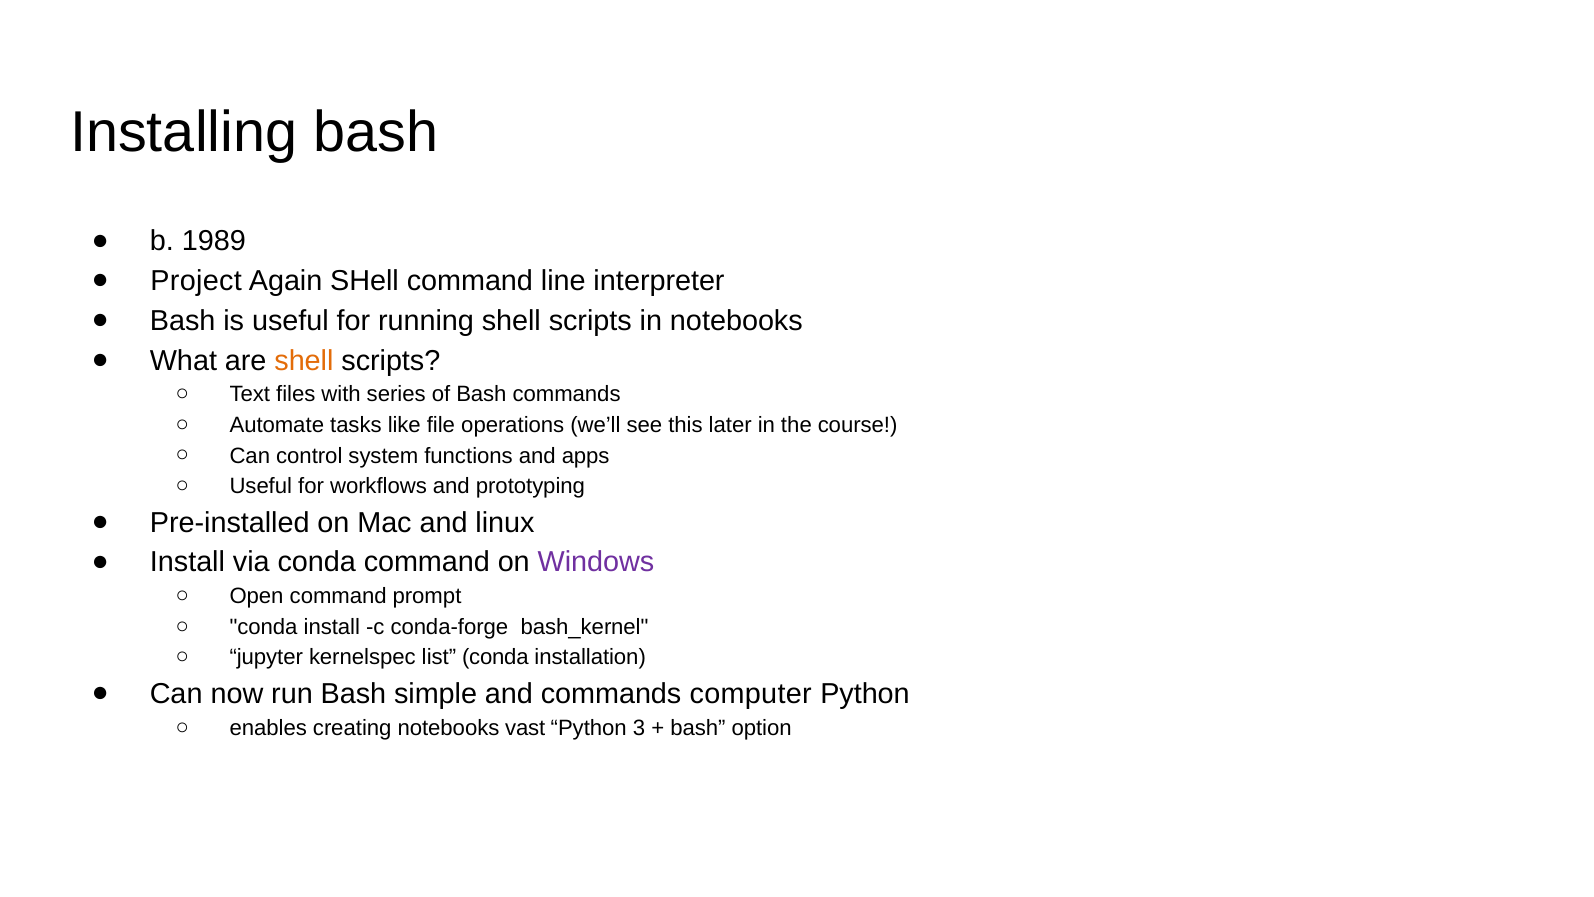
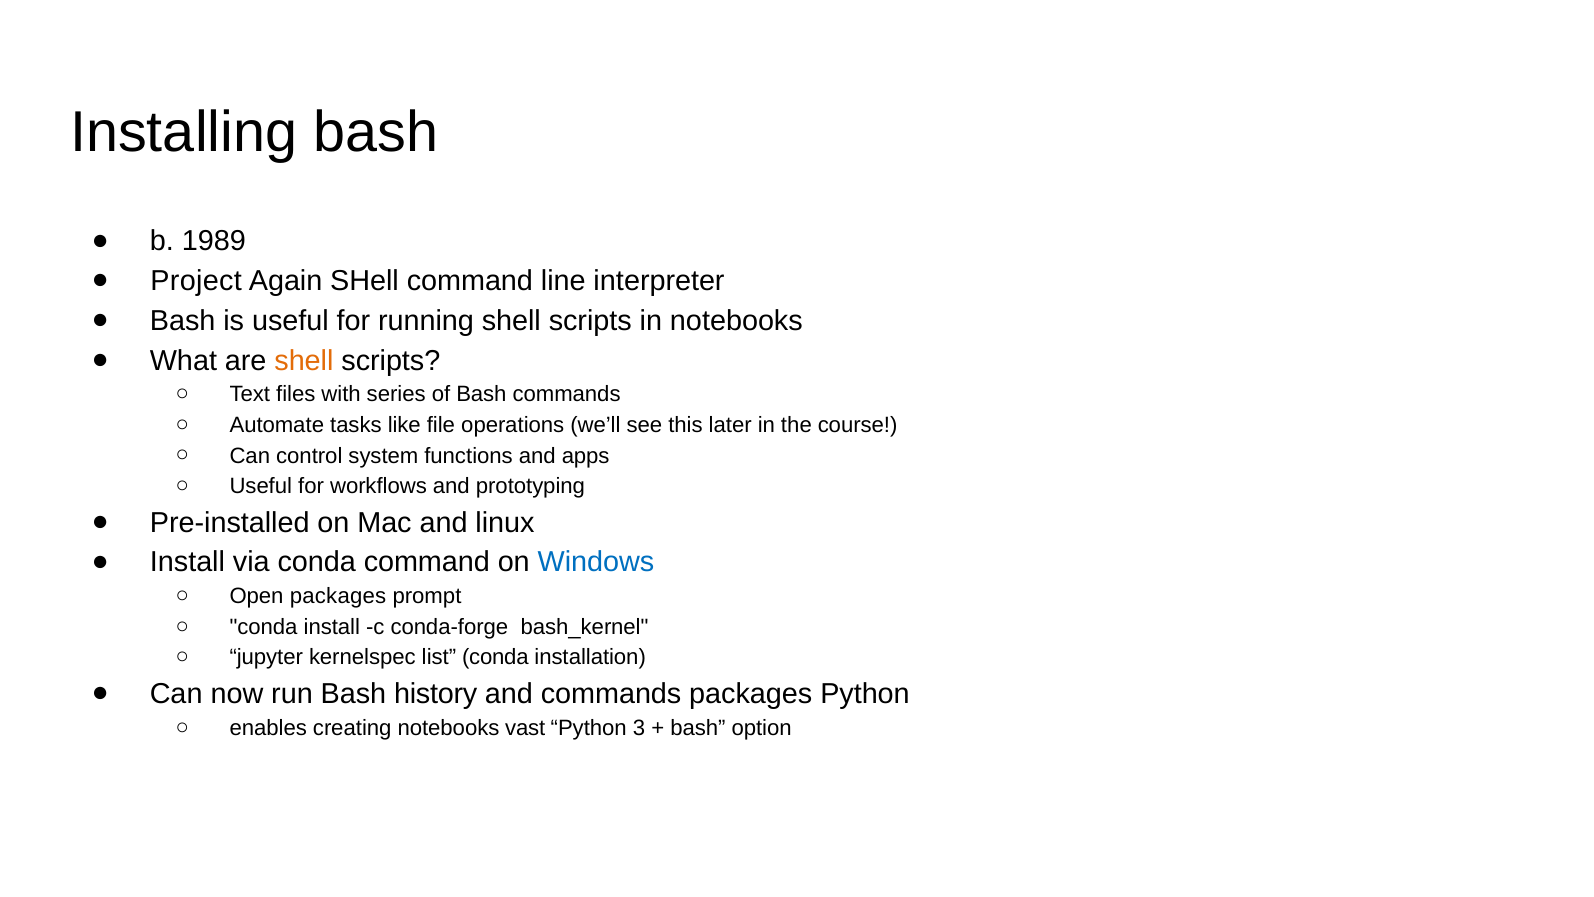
Windows colour: purple -> blue (596, 562)
Open command: command -> packages (338, 596)
simple: simple -> history (436, 694)
commands computer: computer -> packages (751, 694)
